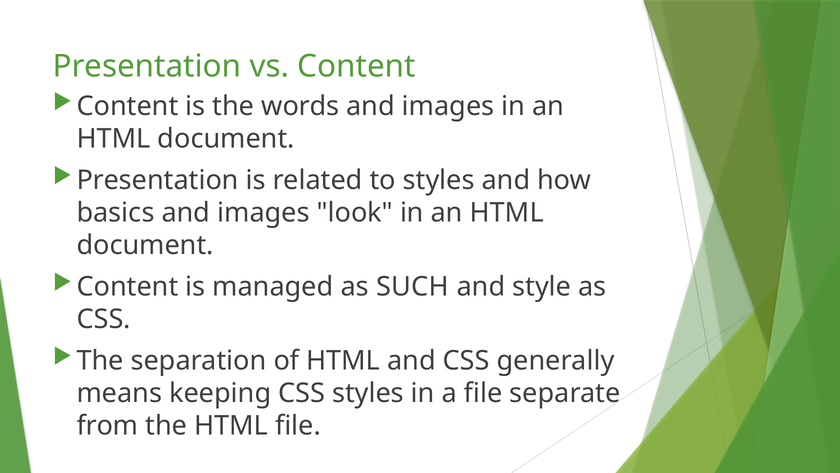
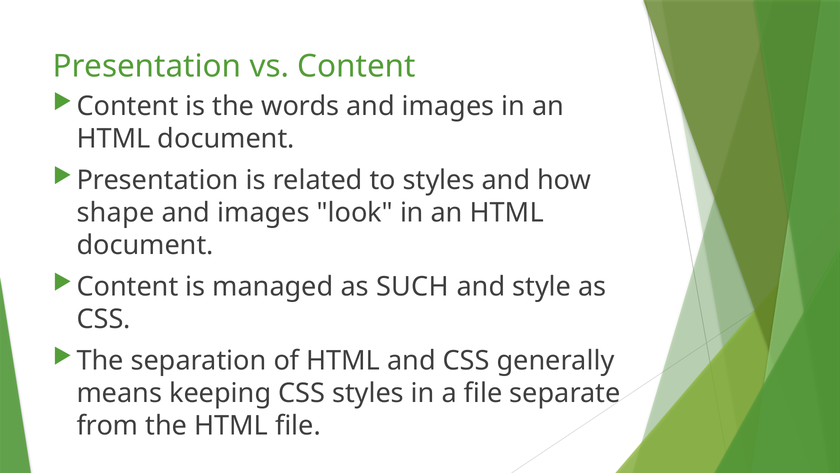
basics: basics -> shape (115, 212)
